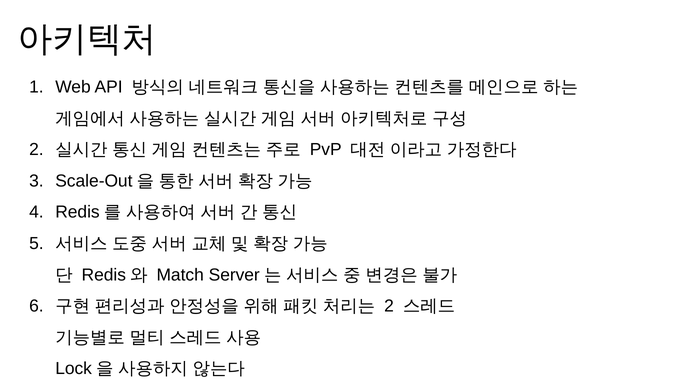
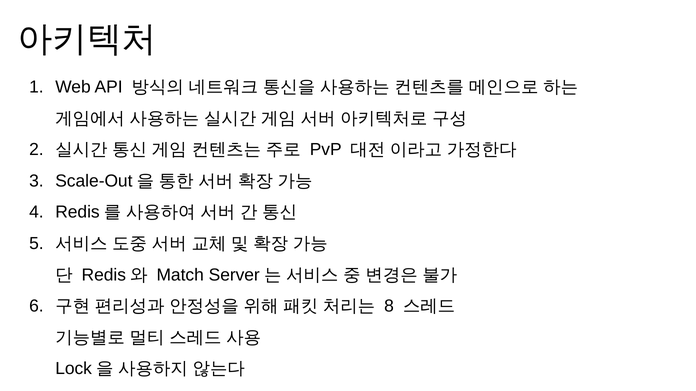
2: 2 -> 8 (389, 306)
